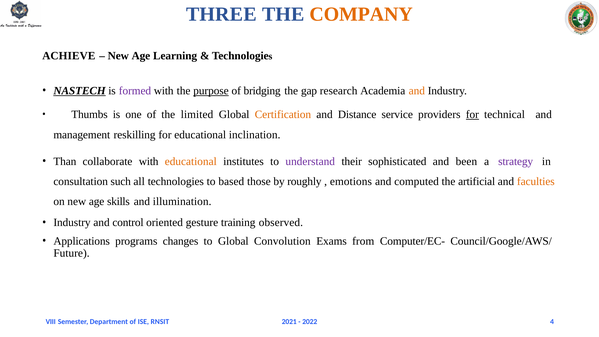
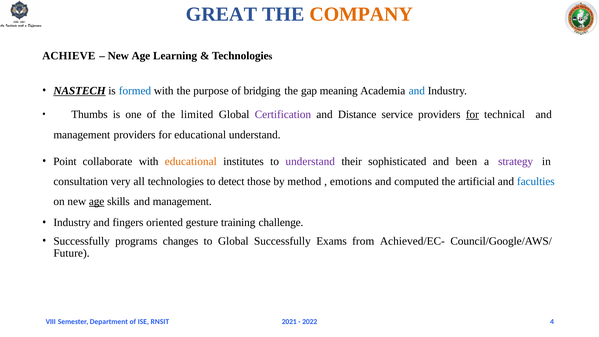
THREE: THREE -> GREAT (221, 14)
formed colour: purple -> blue (135, 91)
purpose underline: present -> none (211, 91)
research: research -> meaning (339, 91)
and colour: orange -> blue (417, 91)
Certification colour: orange -> purple (283, 115)
management reskilling: reskilling -> providers (135, 135)
educational inclination: inclination -> understand (255, 135)
Than: Than -> Point (65, 161)
such: such -> very (121, 181)
based: based -> detect (231, 181)
roughly: roughly -> method (304, 181)
faculties colour: orange -> blue (536, 181)
age underline: none -> present (97, 201)
skills and illumination: illumination -> management (182, 201)
control: control -> fingers (128, 223)
observed: observed -> challenge (281, 223)
Applications: Applications -> Successfully (82, 241)
Global Convolution: Convolution -> Successfully (282, 241)
Computer/EC-: Computer/EC- -> Achieved/EC- (412, 241)
